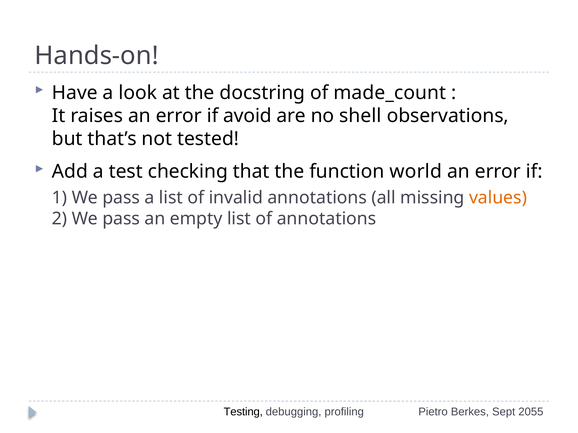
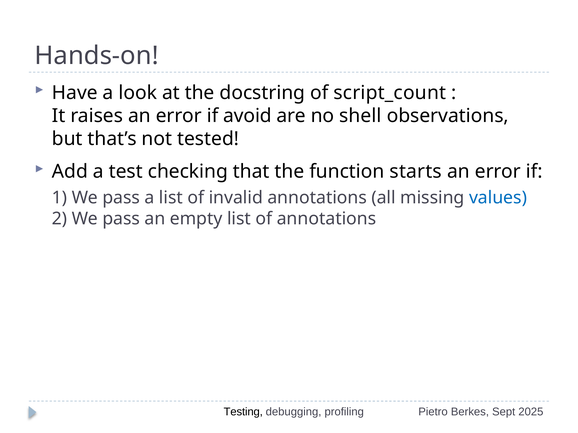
made_count: made_count -> script_count (390, 93)
world: world -> starts (416, 172)
values colour: orange -> blue (498, 198)
2055: 2055 -> 2025 (531, 412)
